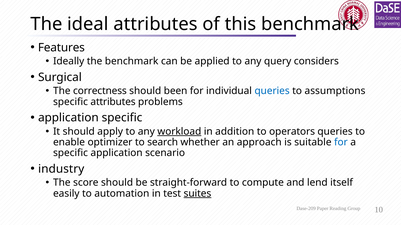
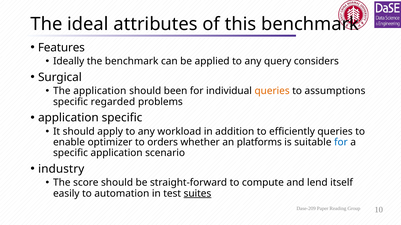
The correctness: correctness -> application (100, 91)
queries colour: blue -> orange (272, 91)
specific attributes: attributes -> regarded (113, 102)
workload underline: present -> none (179, 132)
operators: operators -> efficiently (292, 132)
search: search -> orders (163, 143)
approach: approach -> platforms (259, 143)
